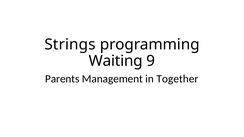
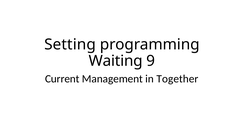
Strings: Strings -> Setting (70, 45)
Parents: Parents -> Current (62, 79)
